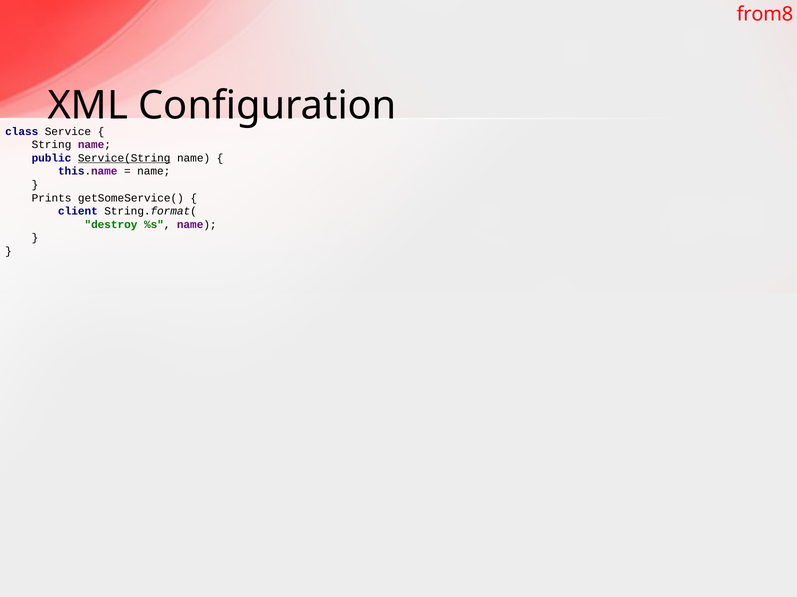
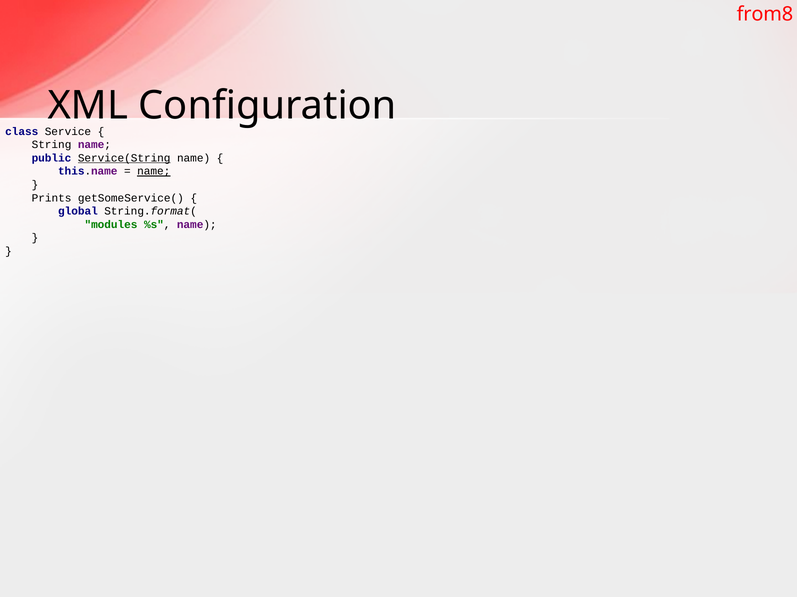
name underline: none -> present (154, 172)
client: client -> global (78, 211)
destroy: destroy -> modules (111, 225)
